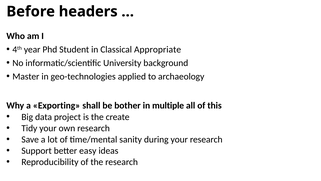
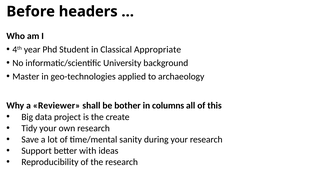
Exporting: Exporting -> Reviewer (57, 105)
multiple: multiple -> columns (168, 105)
easy: easy -> with (88, 150)
